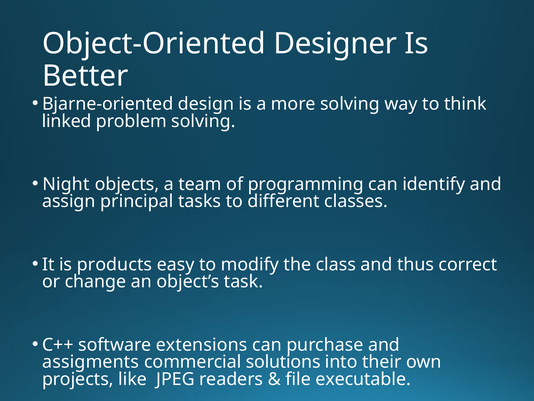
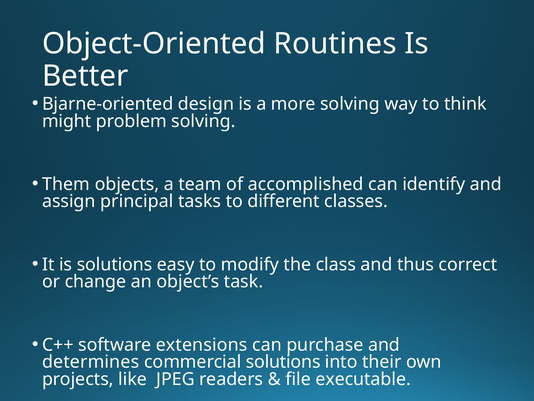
Designer: Designer -> Routines (335, 44)
linked: linked -> might (67, 121)
Night: Night -> Them (66, 184)
programming: programming -> accomplished (306, 184)
is products: products -> solutions (115, 264)
assigments: assigments -> determines (91, 362)
